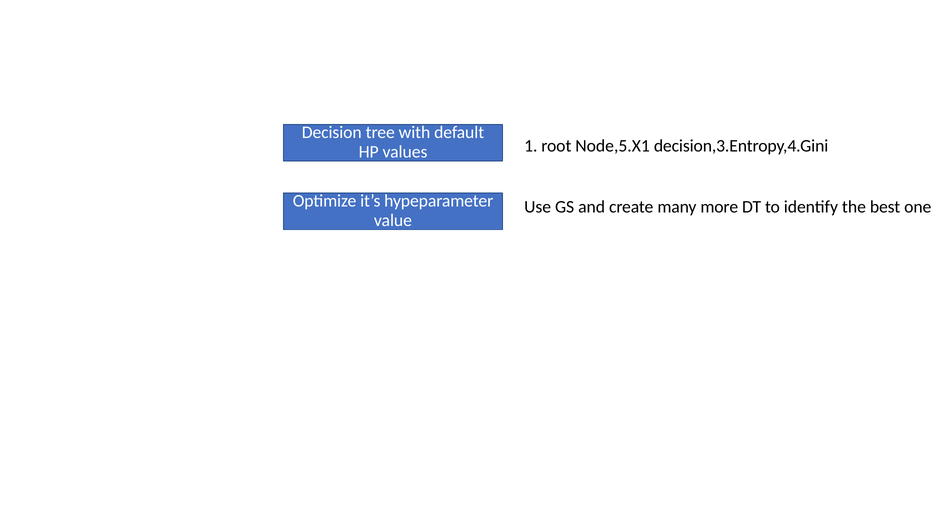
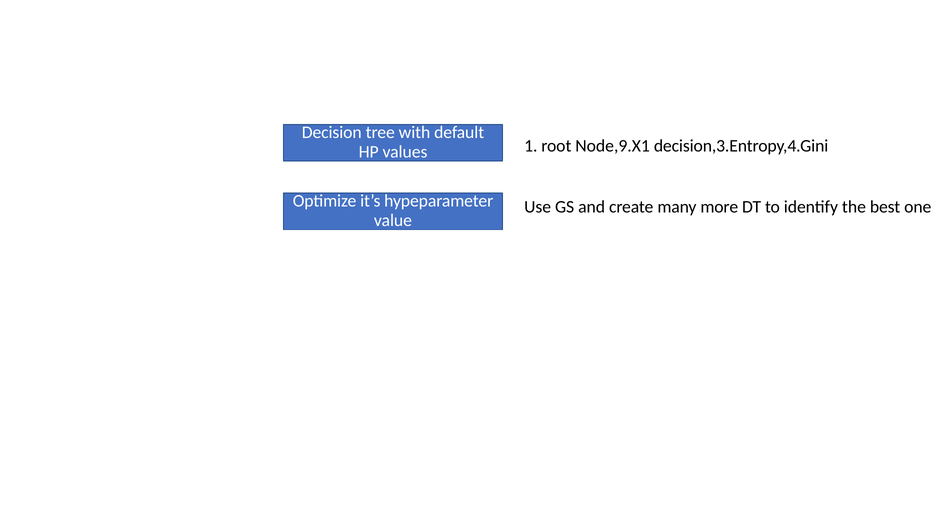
Node,5.X1: Node,5.X1 -> Node,9.X1 (613, 146)
